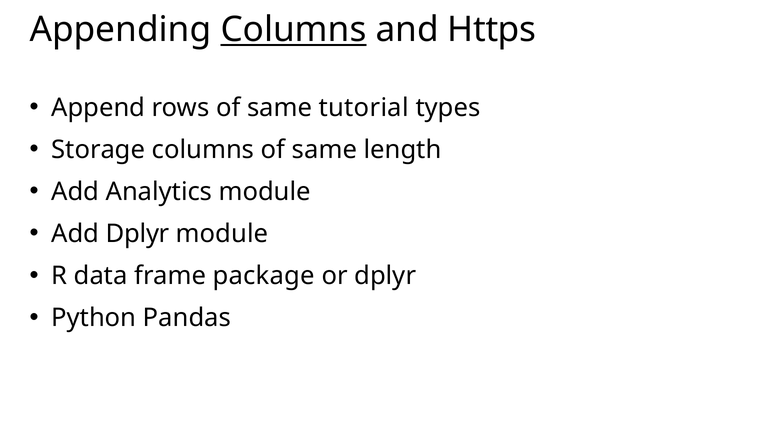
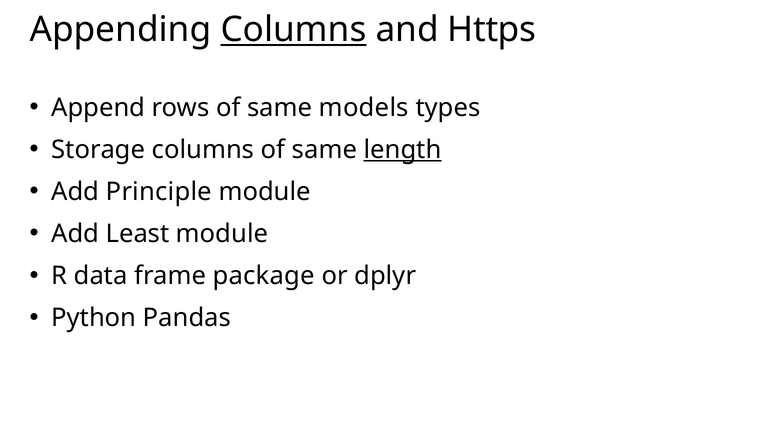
tutorial: tutorial -> models (364, 108)
length underline: none -> present (403, 150)
Analytics: Analytics -> Principle (159, 192)
Add Dplyr: Dplyr -> Least (138, 234)
